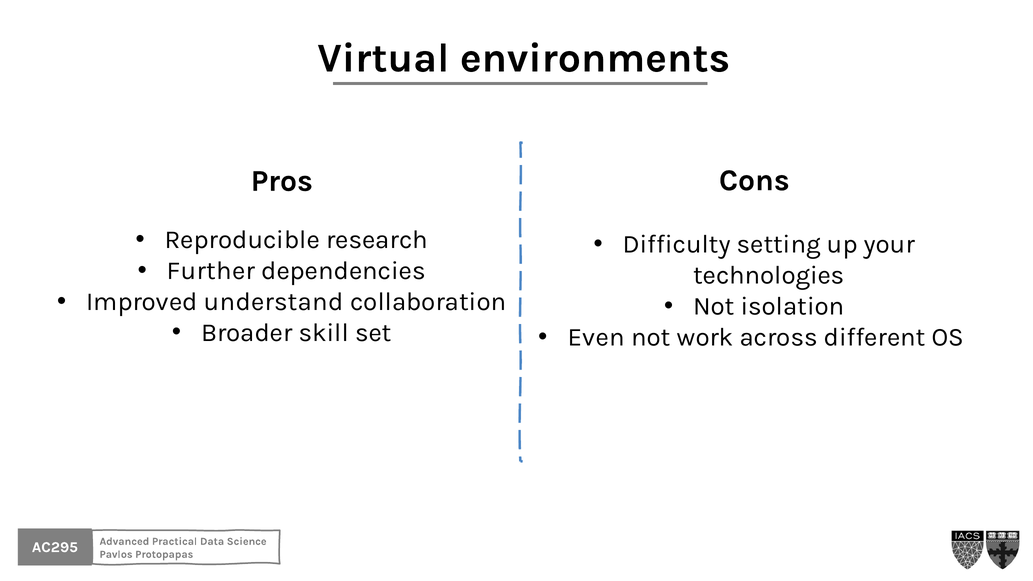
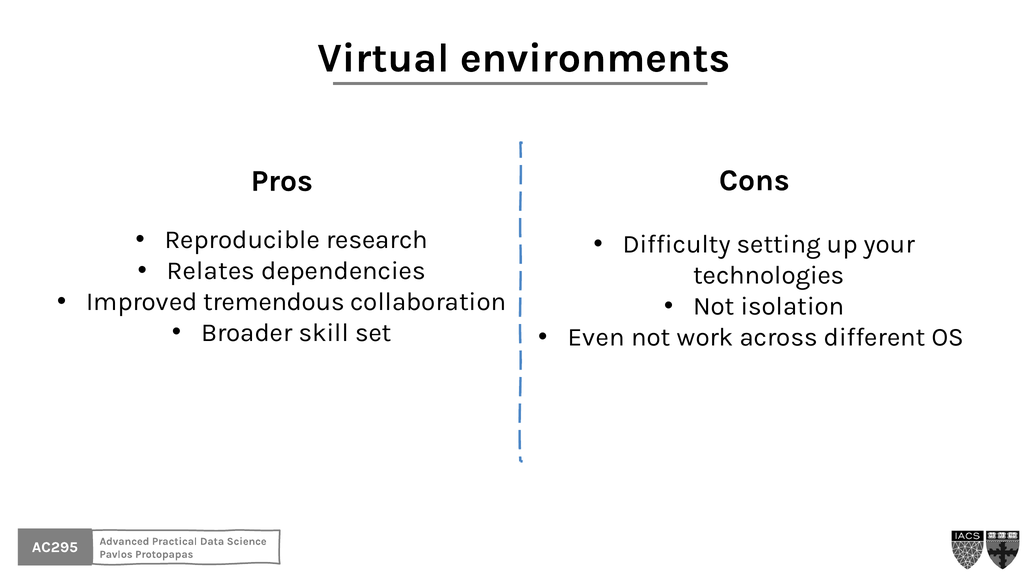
Further: Further -> Relates (211, 271)
understand: understand -> tremendous (274, 302)
